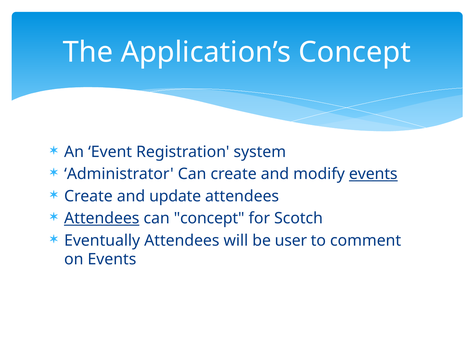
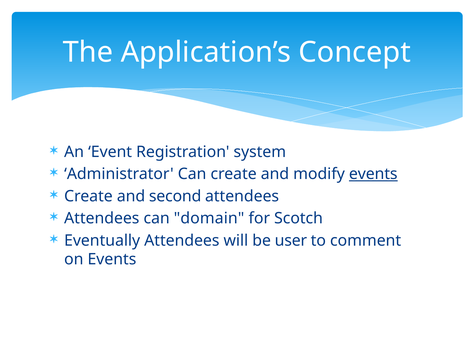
update: update -> second (175, 196)
Attendees underline: present -> none (102, 218)
can concept: concept -> domain (209, 218)
